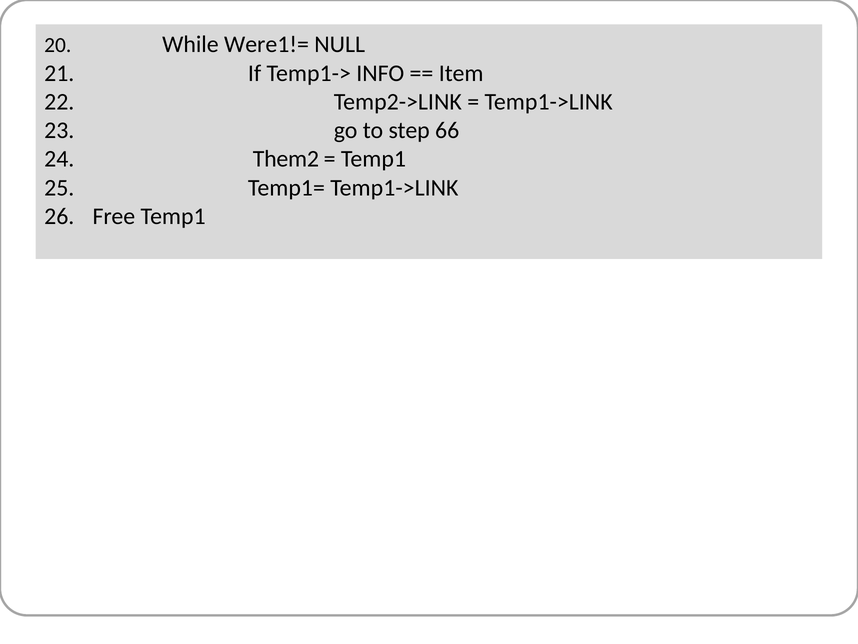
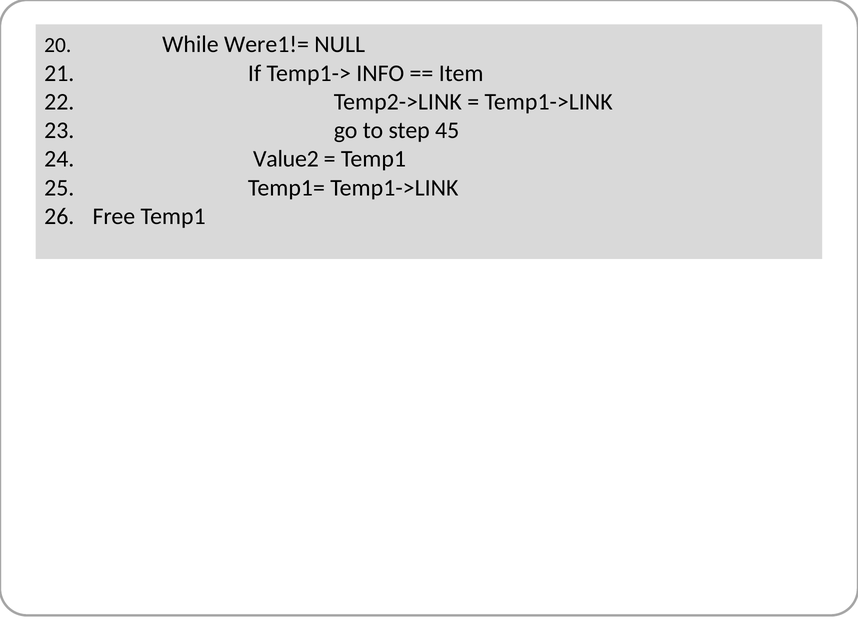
66: 66 -> 45 (447, 130)
Them2: Them2 -> Value2 (286, 159)
